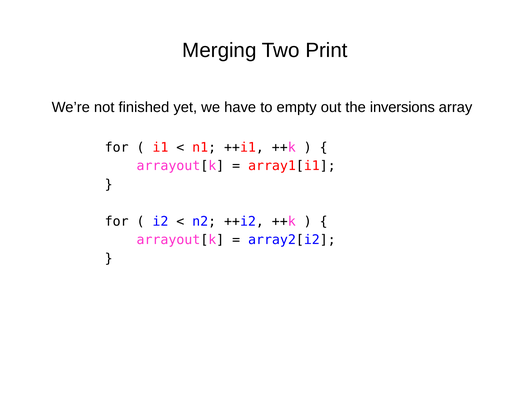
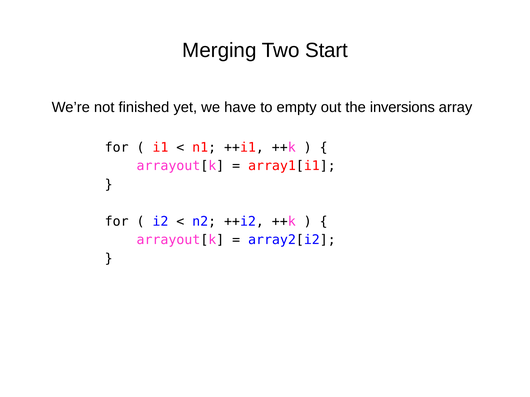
Print: Print -> Start (327, 50)
